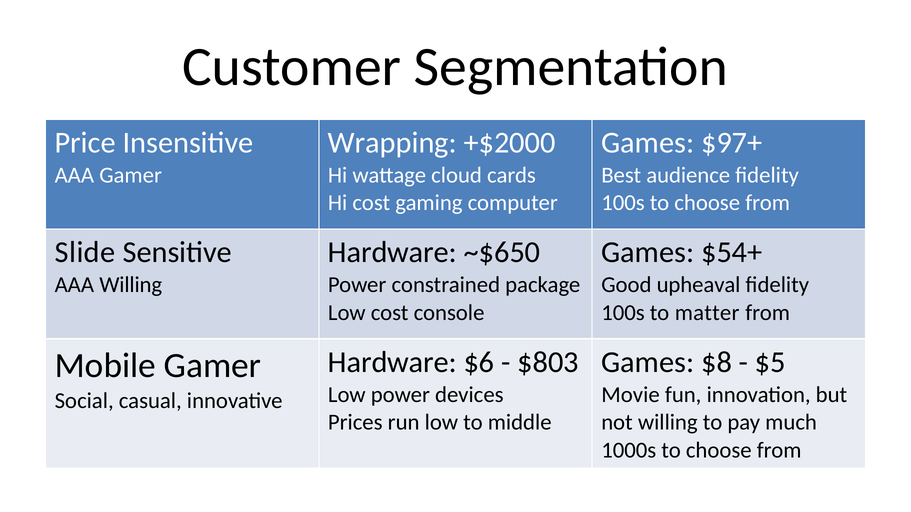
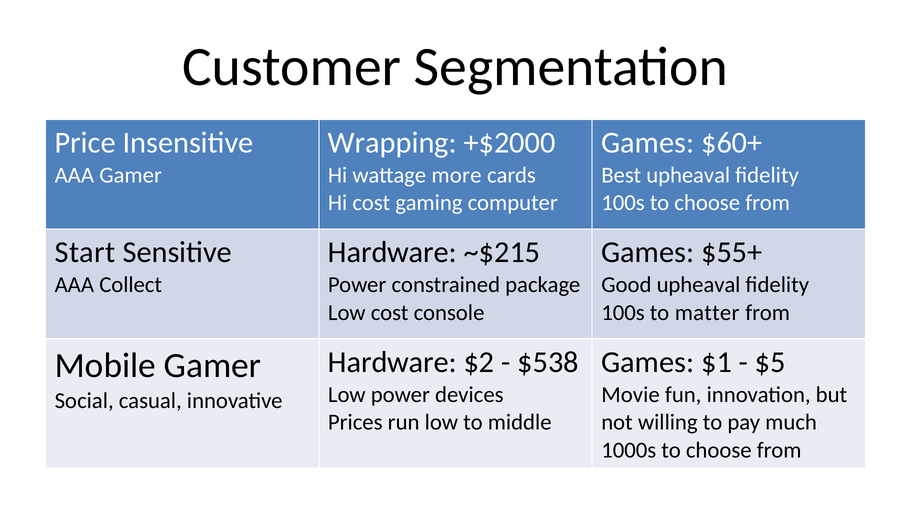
$97+: $97+ -> $60+ (732, 143)
cloud: cloud -> more (456, 175)
Best audience: audience -> upheaval (688, 175)
Slide: Slide -> Start (85, 253)
~$650: ~$650 -> ~$215 (502, 253)
$54+: $54+ -> $55+ (732, 253)
AAA Willing: Willing -> Collect (131, 285)
$6: $6 -> $2 (479, 362)
$803: $803 -> $538 (548, 362)
$8: $8 -> $1 (717, 362)
